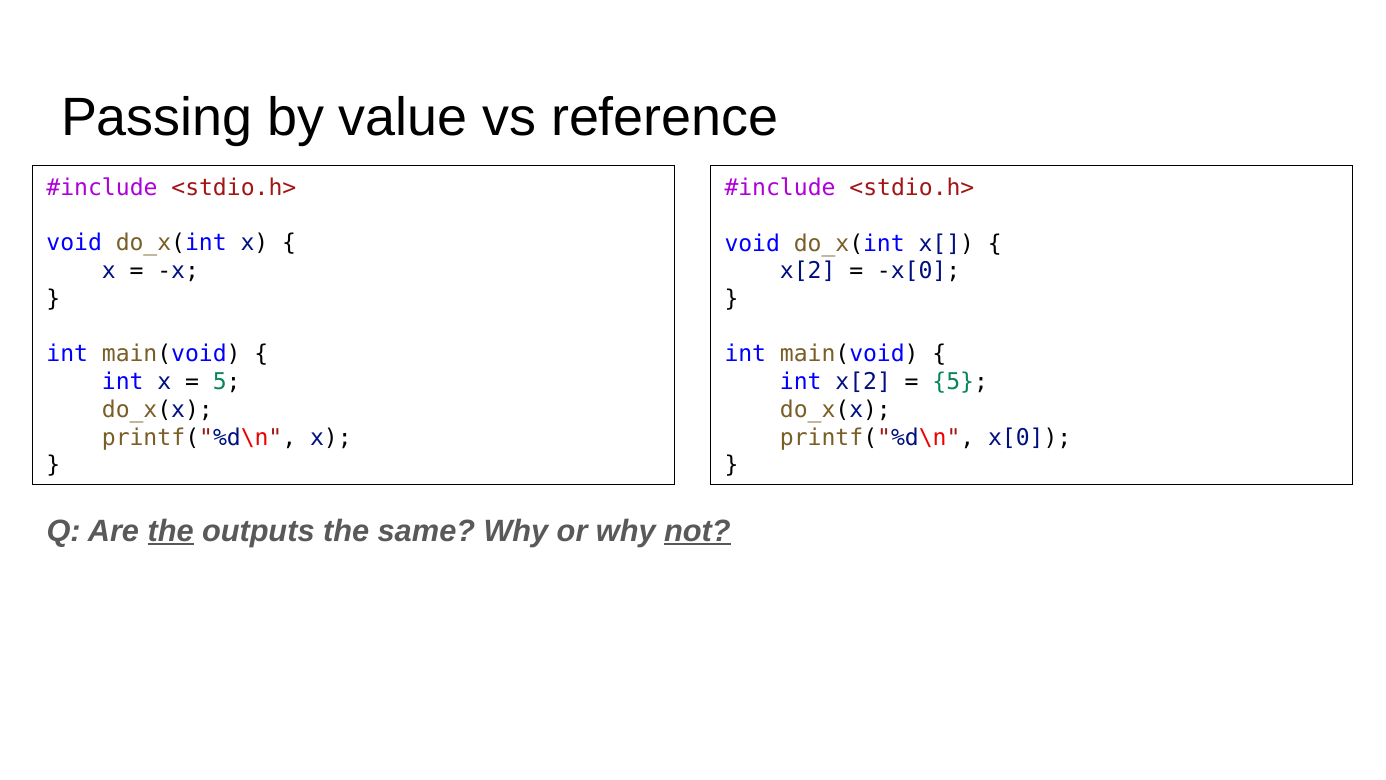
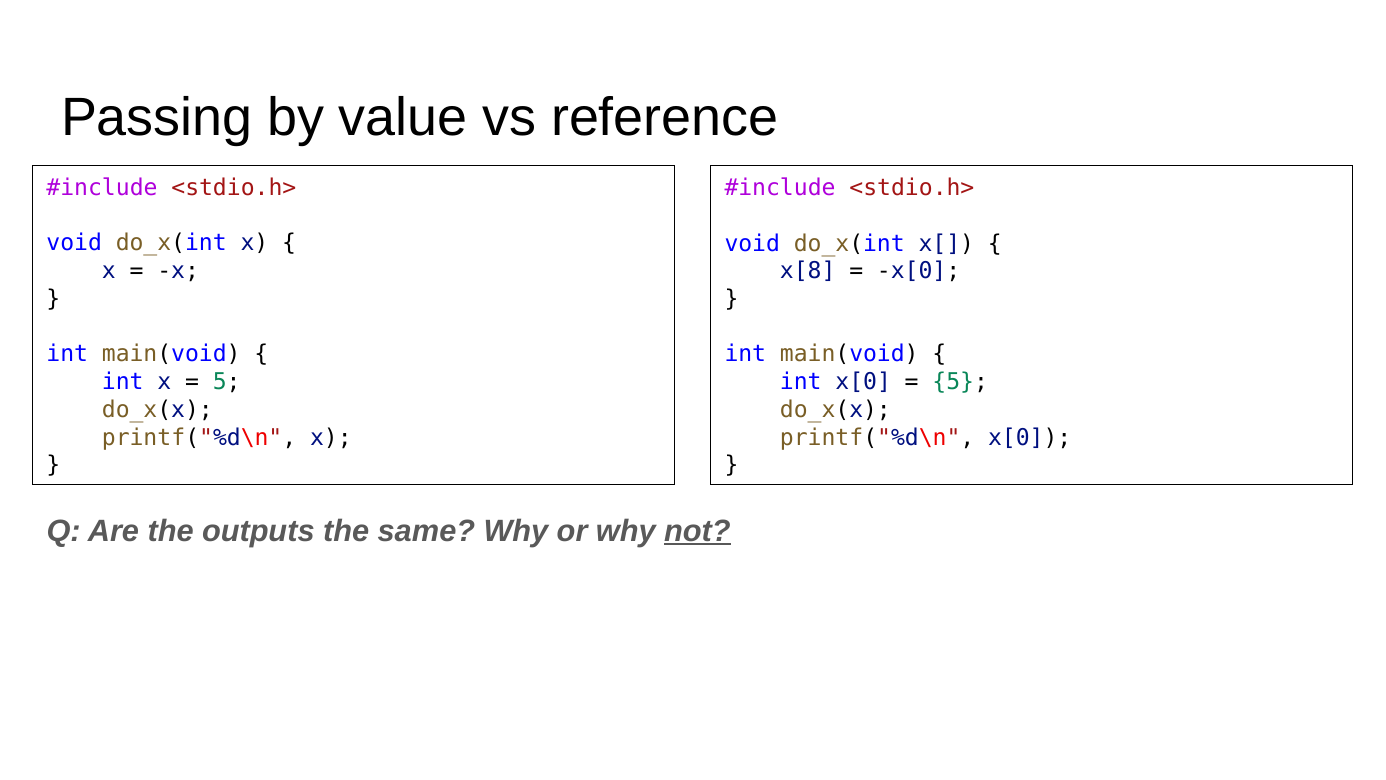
x[2: x[2 -> x[8 (808, 271)
int x[2: x[2 -> x[0 (863, 382)
the underline: present -> none (171, 531)
